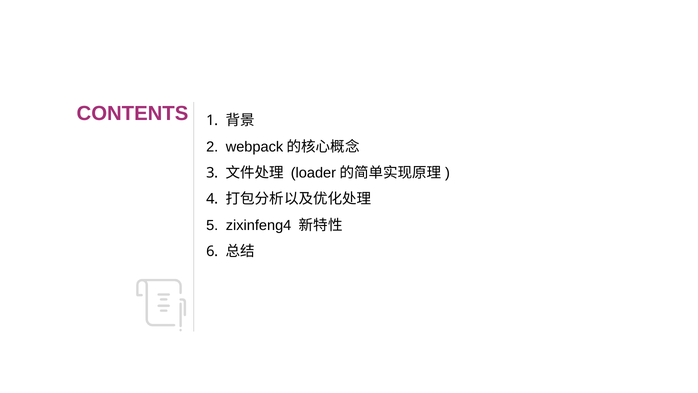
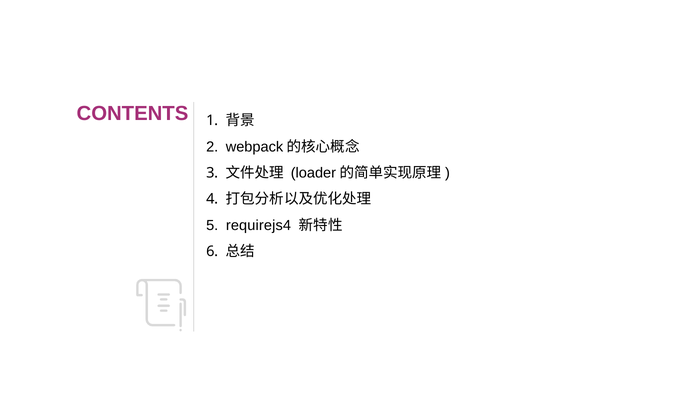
zixinfeng4: zixinfeng4 -> requirejs4 (258, 225)
